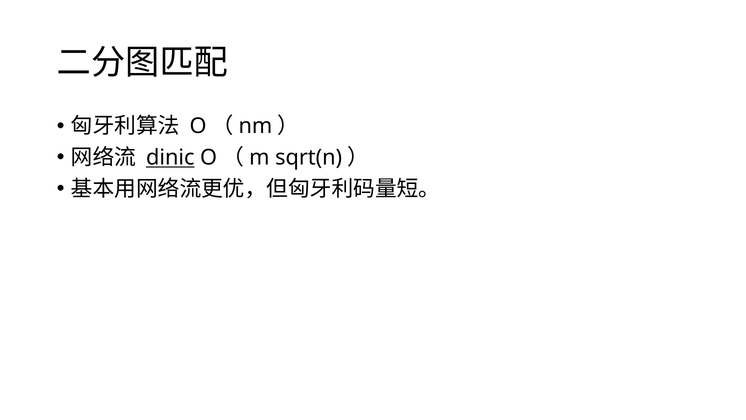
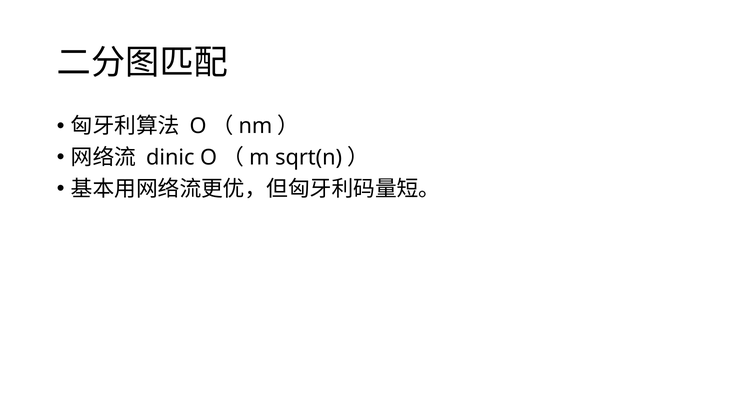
dinic underline: present -> none (170, 157)
